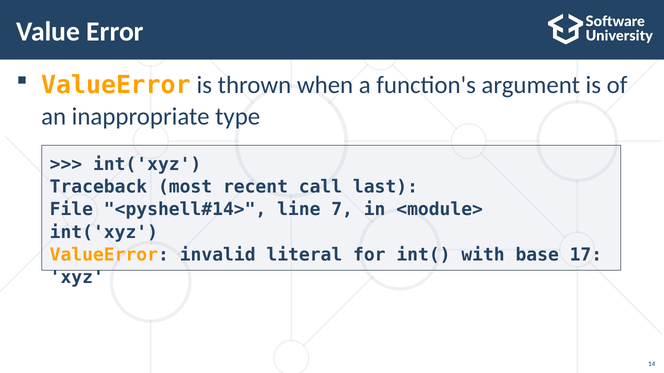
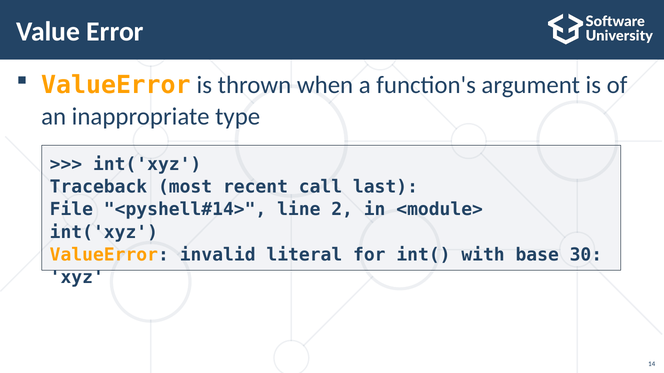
7: 7 -> 2 (342, 210)
17: 17 -> 30 (586, 255)
